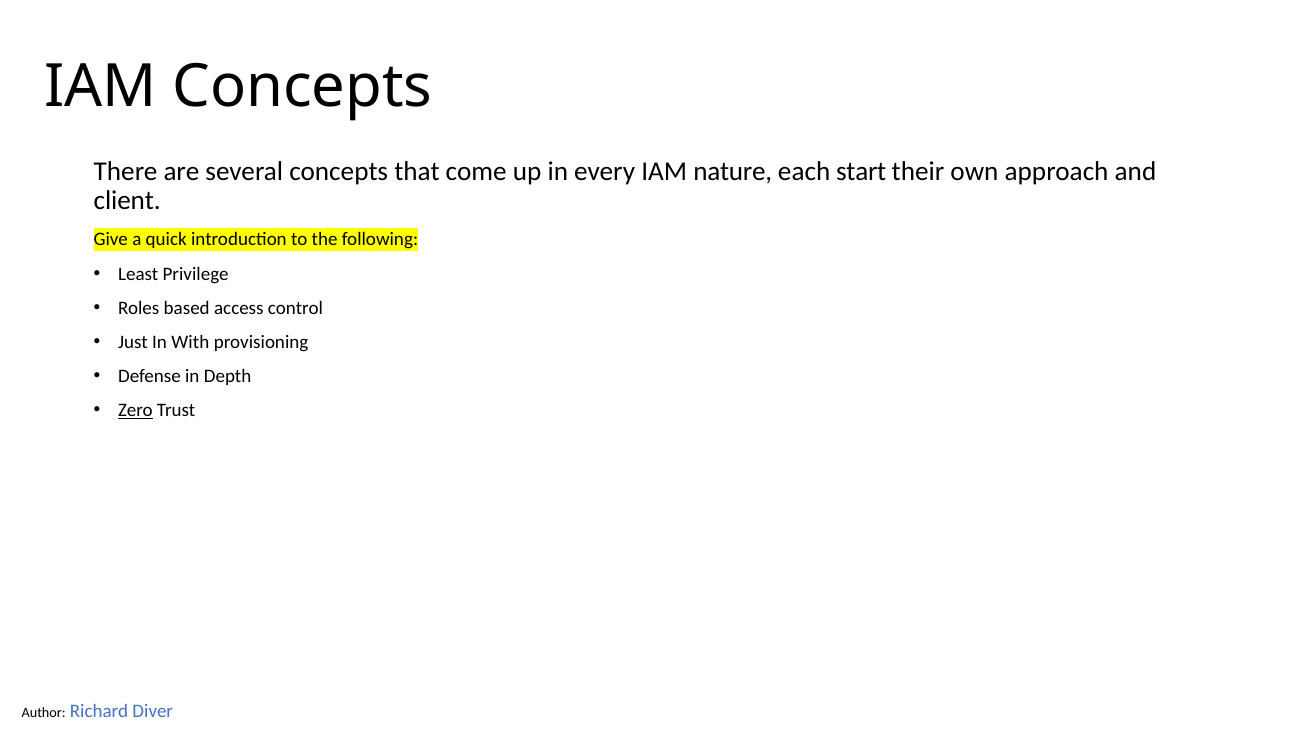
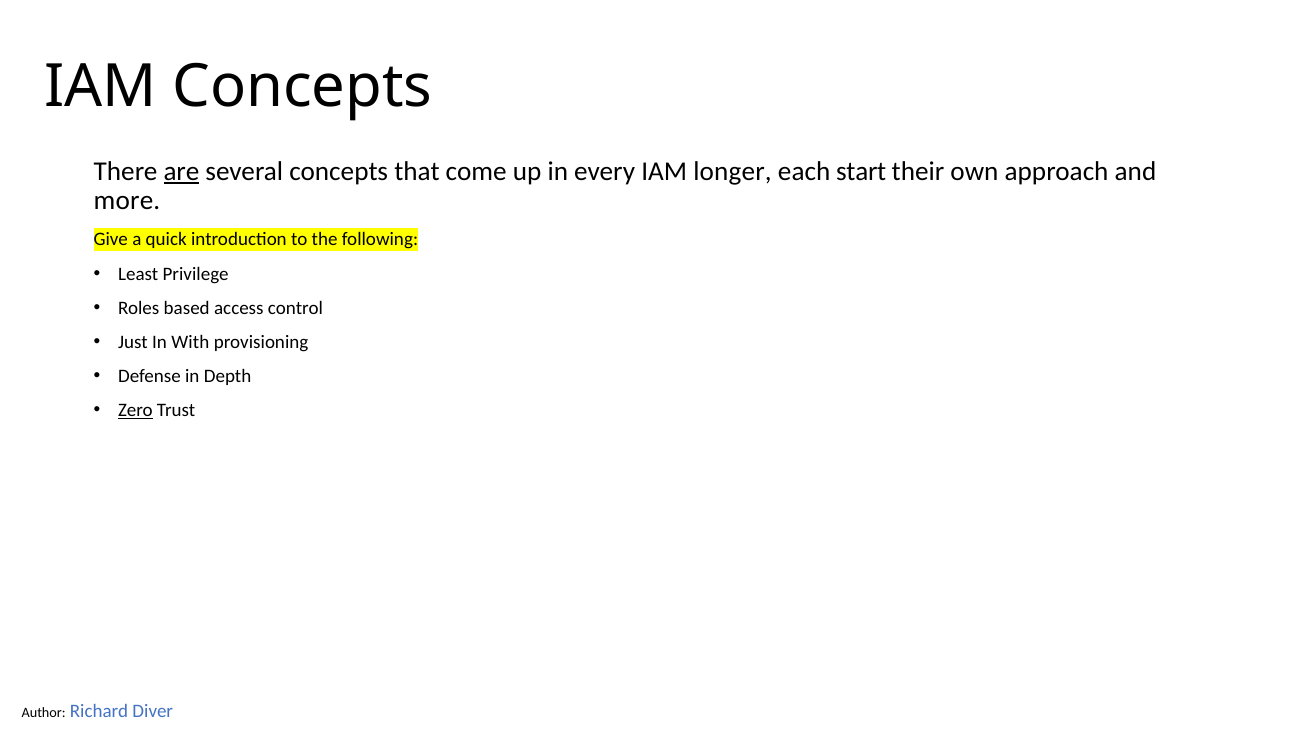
are underline: none -> present (181, 172)
nature: nature -> longer (733, 172)
client: client -> more (127, 201)
